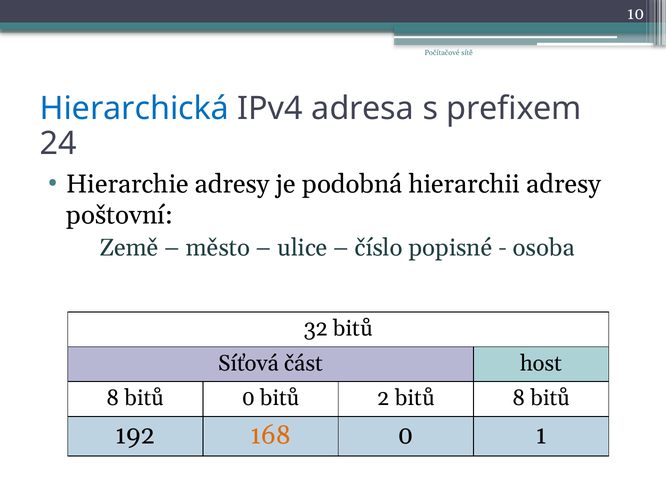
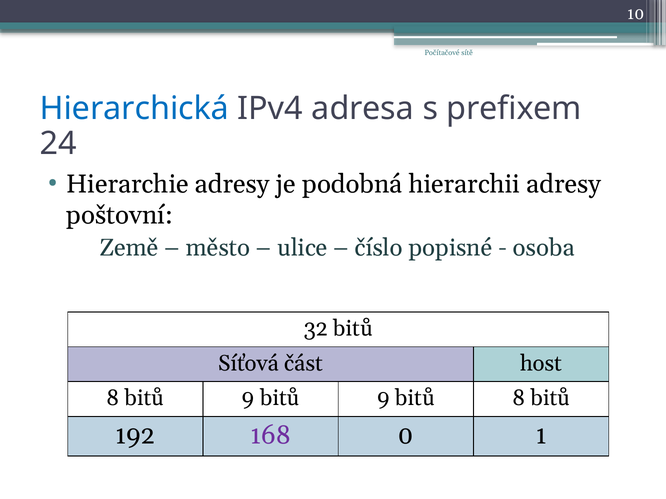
8 bitů 0: 0 -> 9 (248, 399)
2: 2 -> 9 (383, 399)
168 colour: orange -> purple (271, 436)
